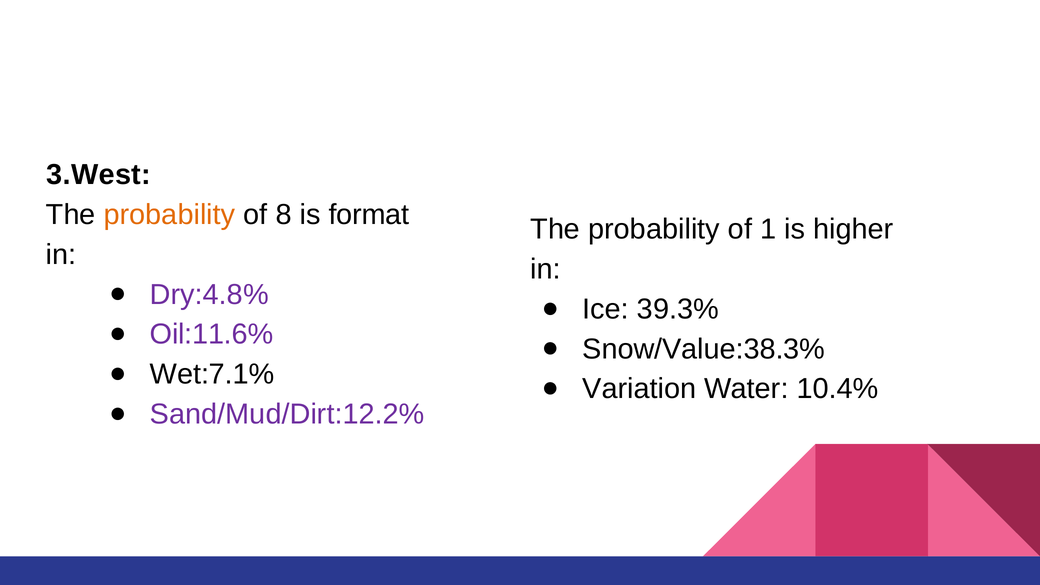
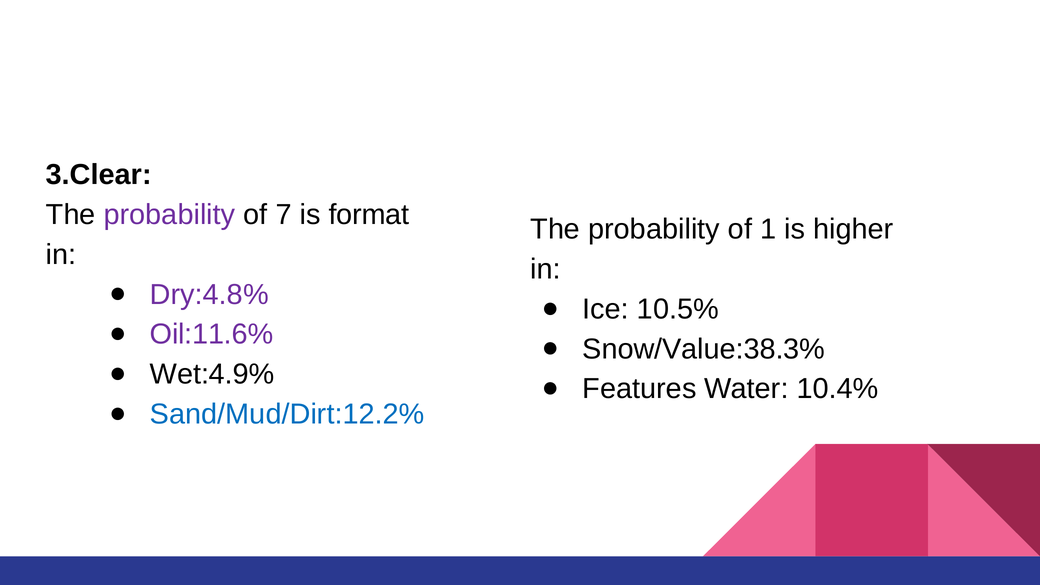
3.West: 3.West -> 3.Clear (99, 175)
probability colour: orange -> purple (169, 215)
8: 8 -> 7 (284, 215)
39.3%: 39.3% -> 10.5% (678, 309)
Wet:7.1%: Wet:7.1% -> Wet:4.9% (212, 374)
Variation: Variation -> Features (639, 389)
Sand/Mud/Dirt:12.2% colour: purple -> blue (287, 414)
